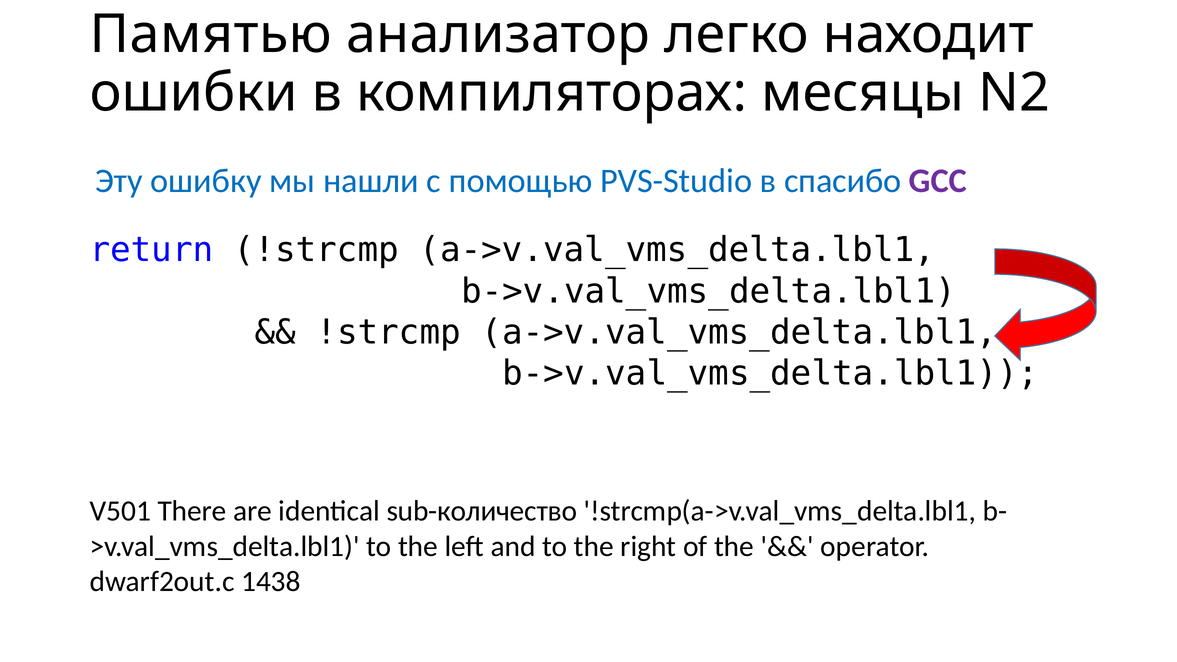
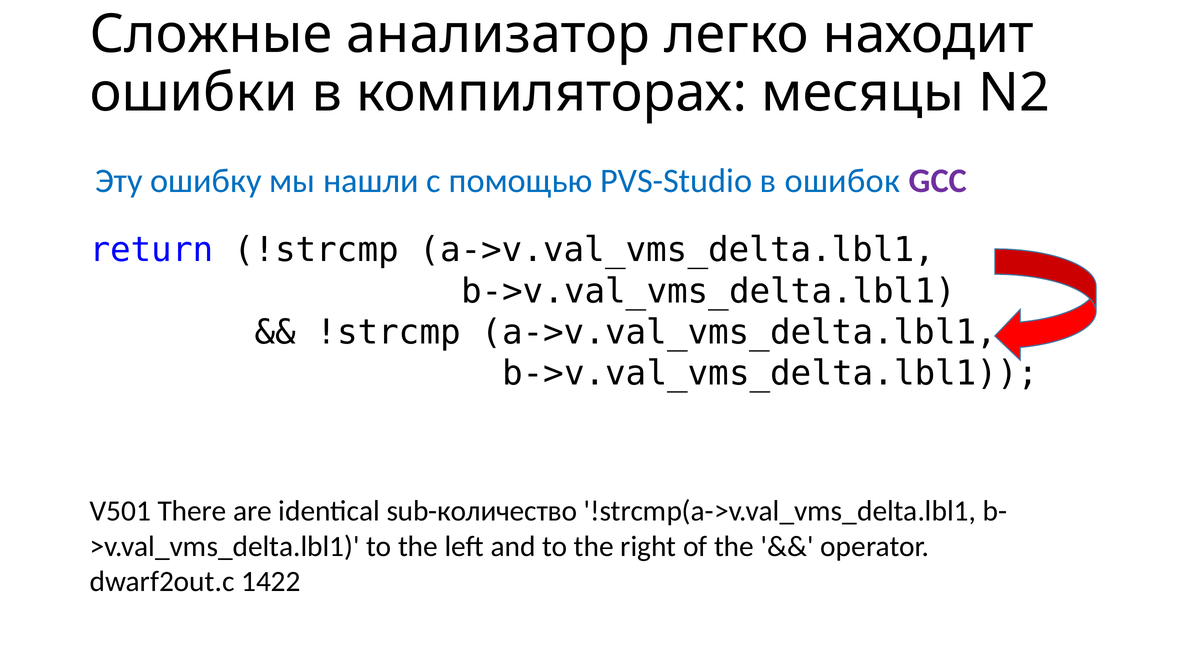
Памятью: Памятью -> Сложные (211, 35)
спасибо: спасибо -> ошибок (842, 181)
1438: 1438 -> 1422 (271, 582)
